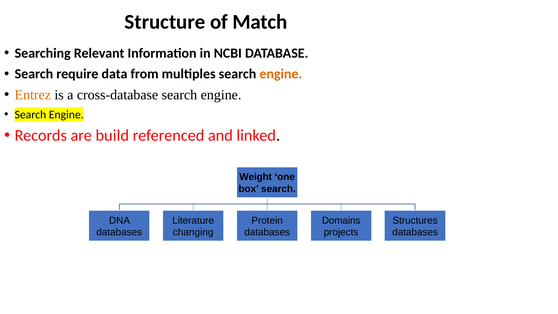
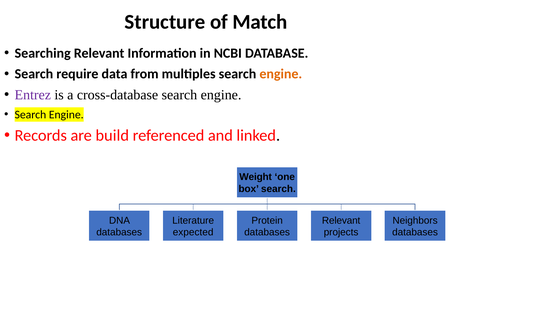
Entrez colour: orange -> purple (33, 95)
Domains: Domains -> Relevant (341, 220)
Structures: Structures -> Neighbors (415, 220)
changing: changing -> expected (193, 232)
